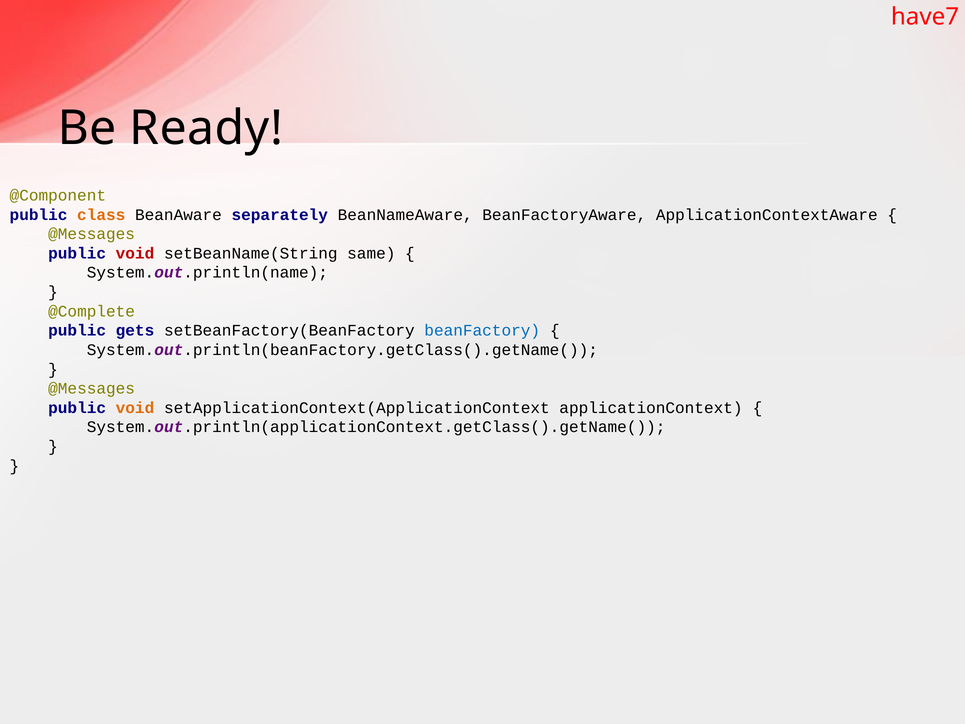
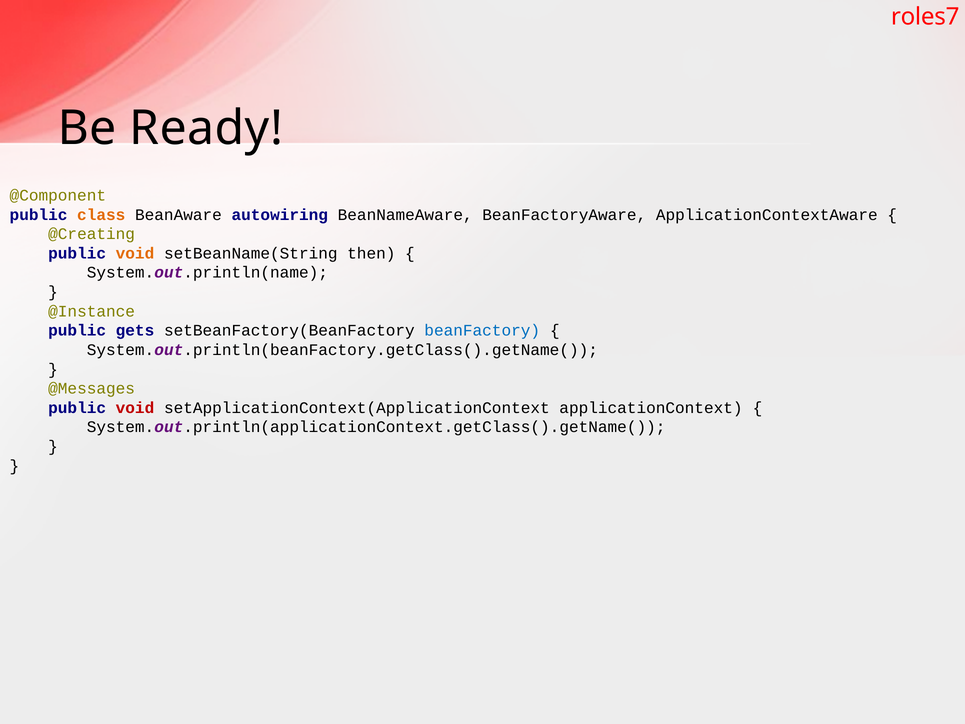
have7: have7 -> roles7 (925, 17)
separately: separately -> autowiring (280, 215)
@Messages: @Messages -> @Creating (92, 234)
void colour: red -> orange (135, 253)
same: same -> then (371, 253)
@Complete: @Complete -> @Instance (92, 311)
void colour: orange -> red (135, 408)
